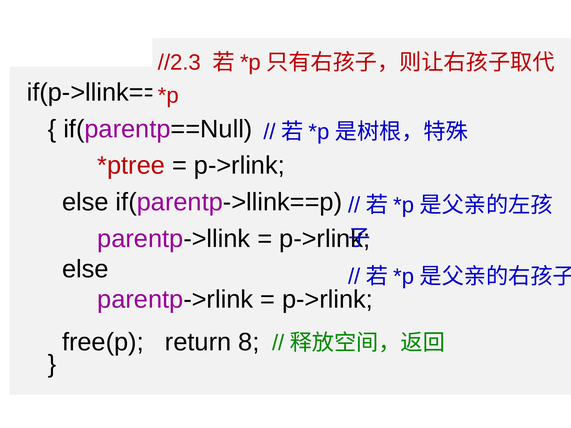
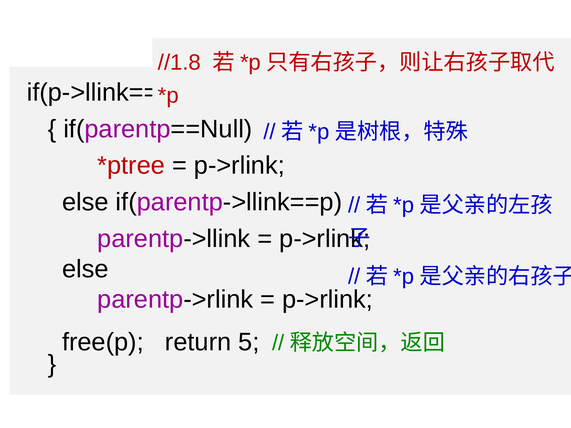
//2.3: //2.3 -> //1.8 (179, 62)
8: 8 -> 5 (249, 342)
